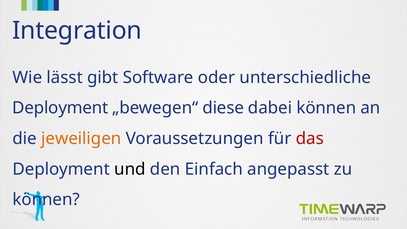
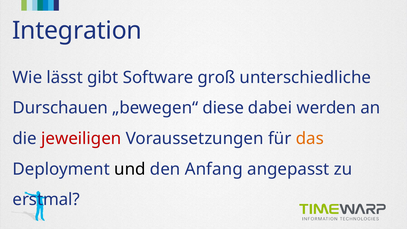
oder: oder -> groß (217, 78)
Deployment: Deployment -> Durschauen (60, 108)
dabei können: können -> werden (326, 108)
jeweiligen colour: orange -> red (81, 139)
das colour: red -> orange (310, 139)
Einfach: Einfach -> Anfang (214, 169)
können: können -> erstmal (46, 200)
